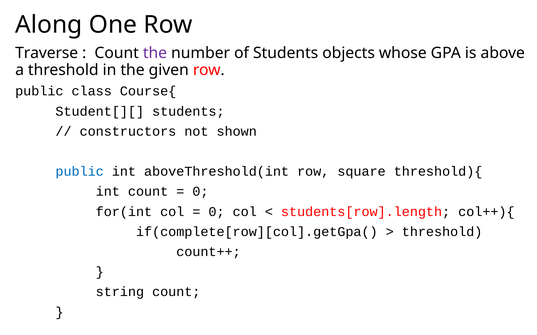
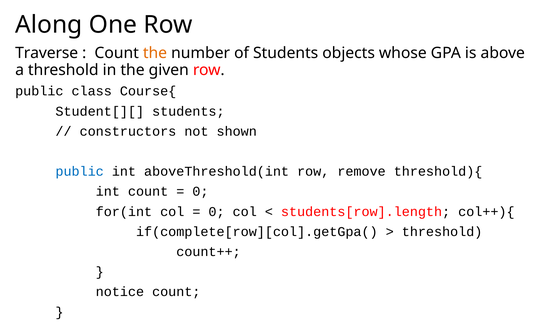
the colour: purple -> orange (155, 53)
square: square -> remove (362, 172)
string: string -> notice (120, 292)
